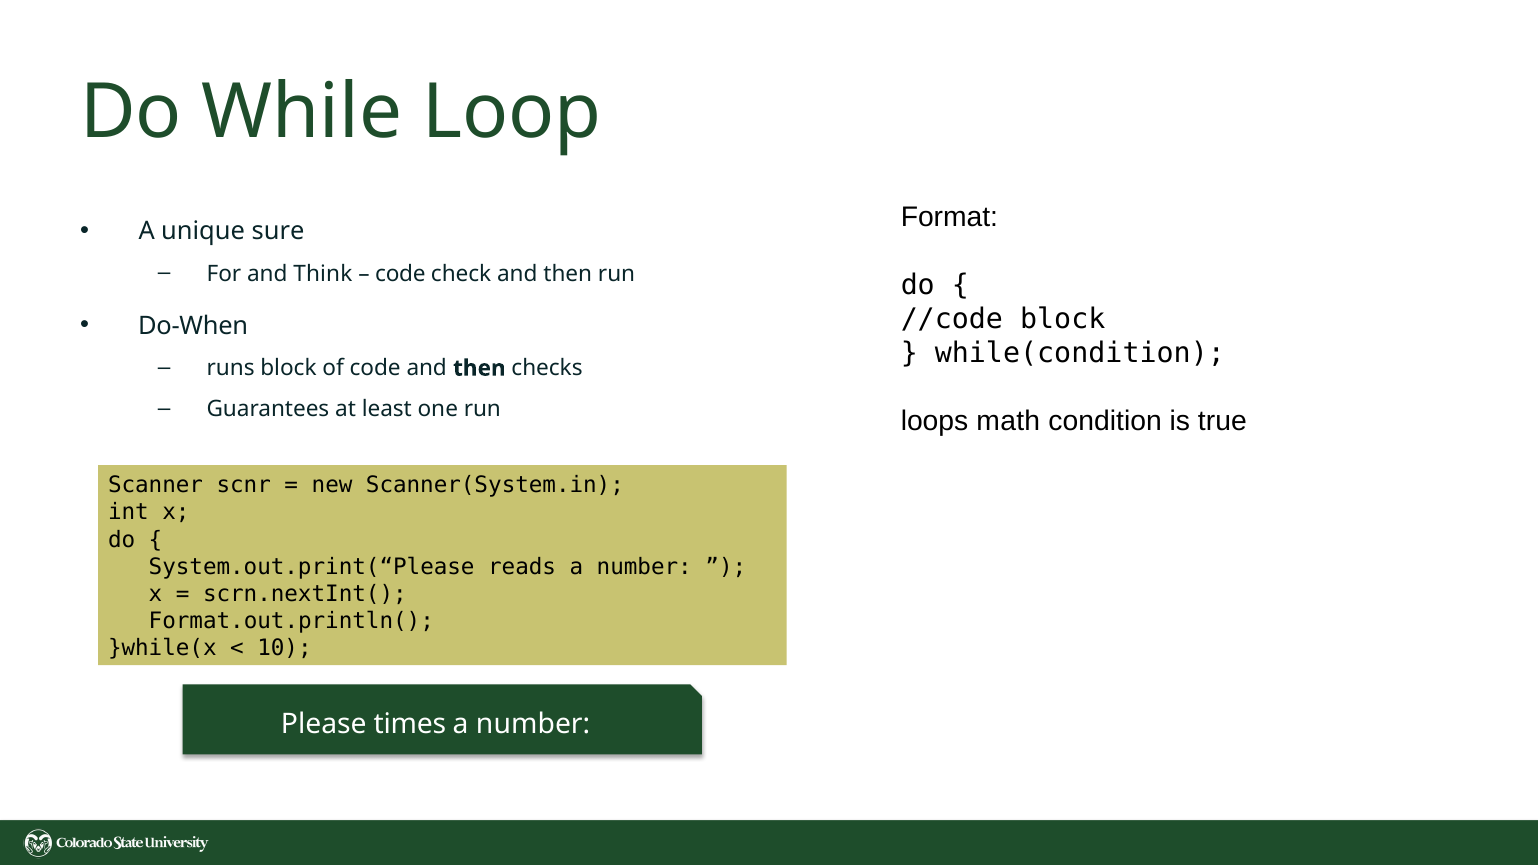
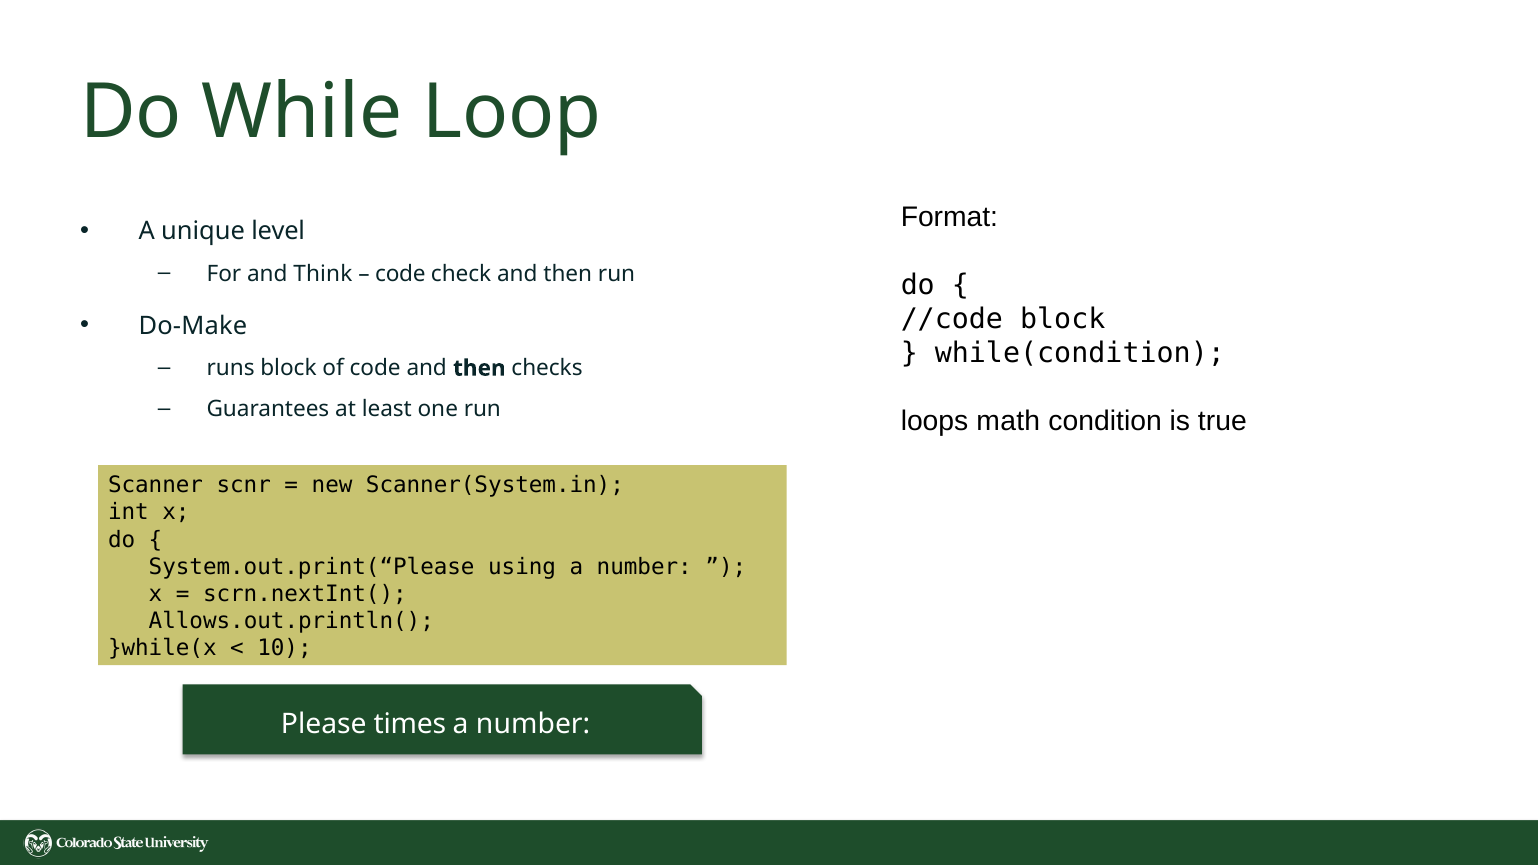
sure: sure -> level (278, 231)
Do-When: Do-When -> Do-Make (193, 326)
reads: reads -> using (522, 567)
Format.out.println(: Format.out.println( -> Allows.out.println( (291, 621)
